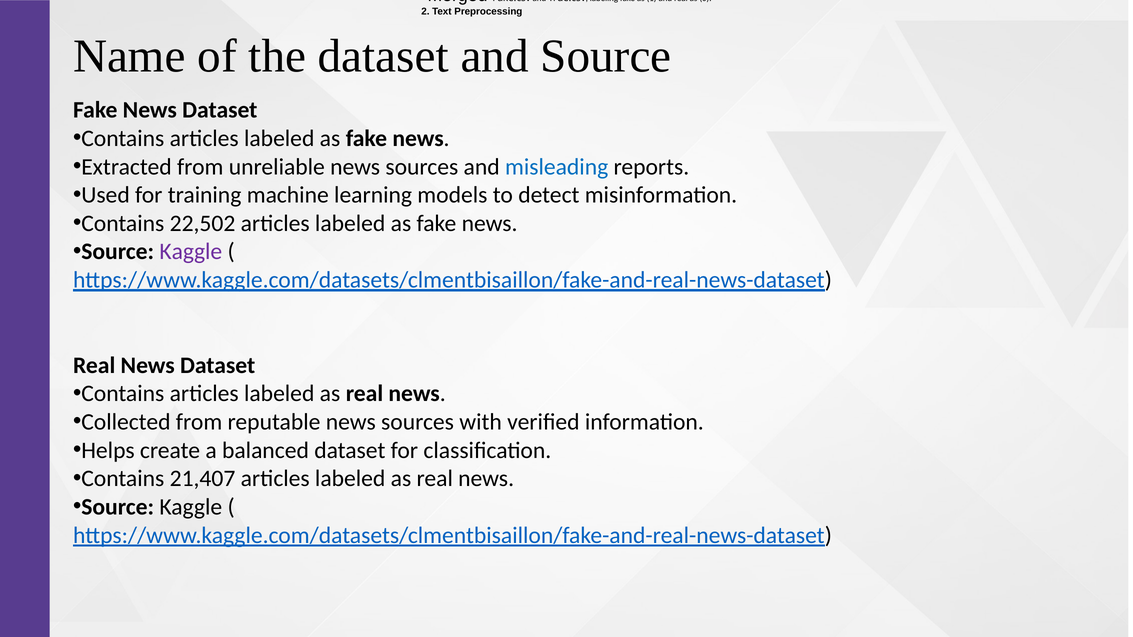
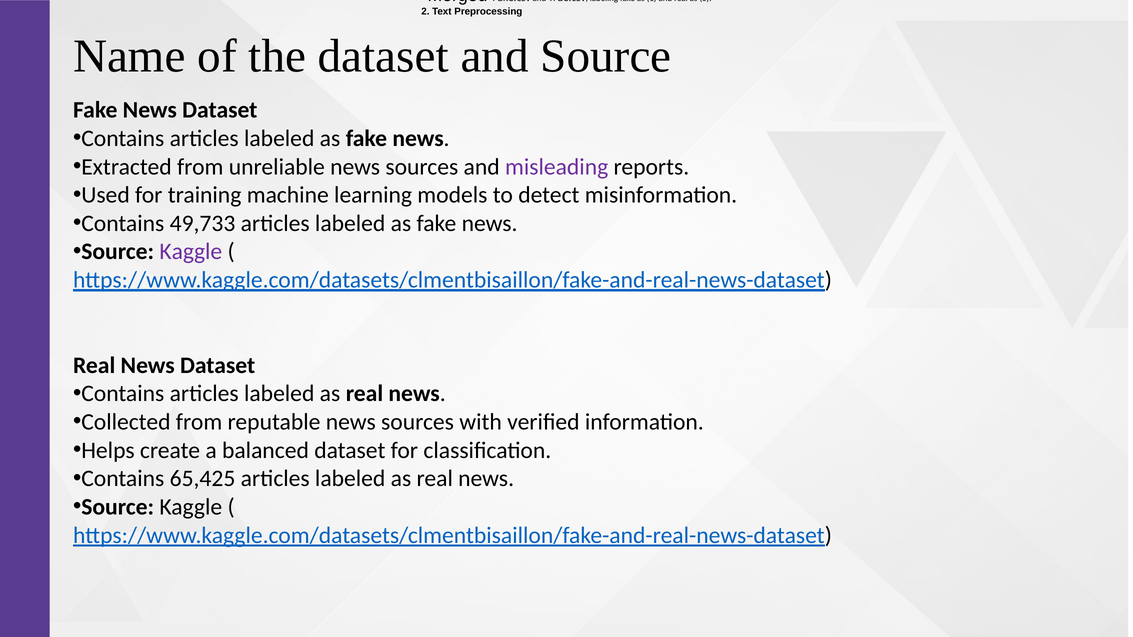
misleading colour: blue -> purple (557, 167)
22,502: 22,502 -> 49,733 (203, 223)
21,407: 21,407 -> 65,425 (203, 479)
